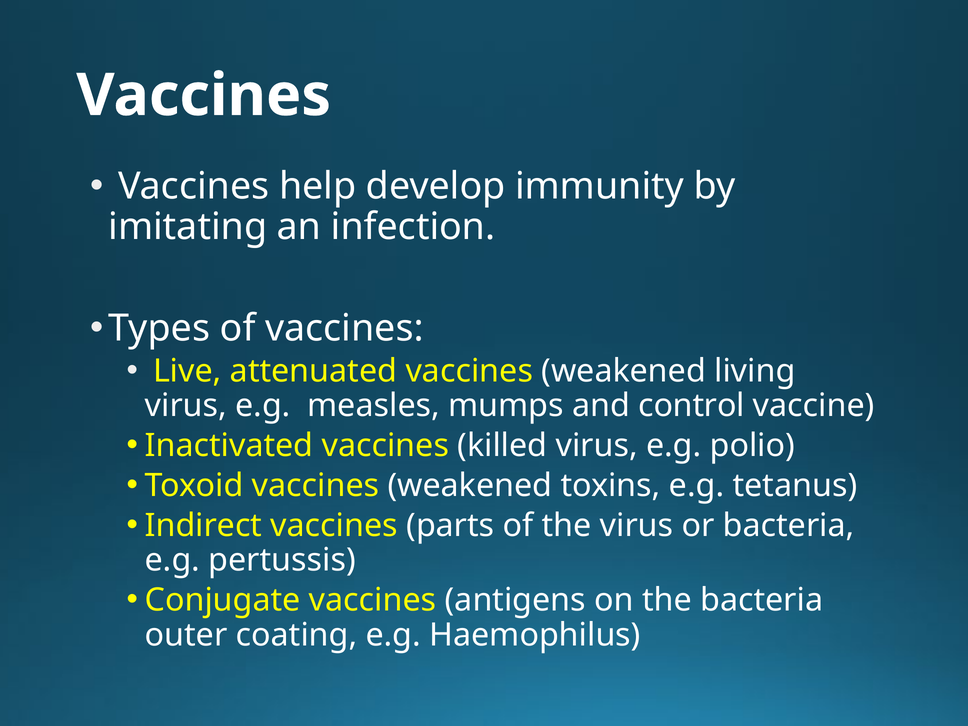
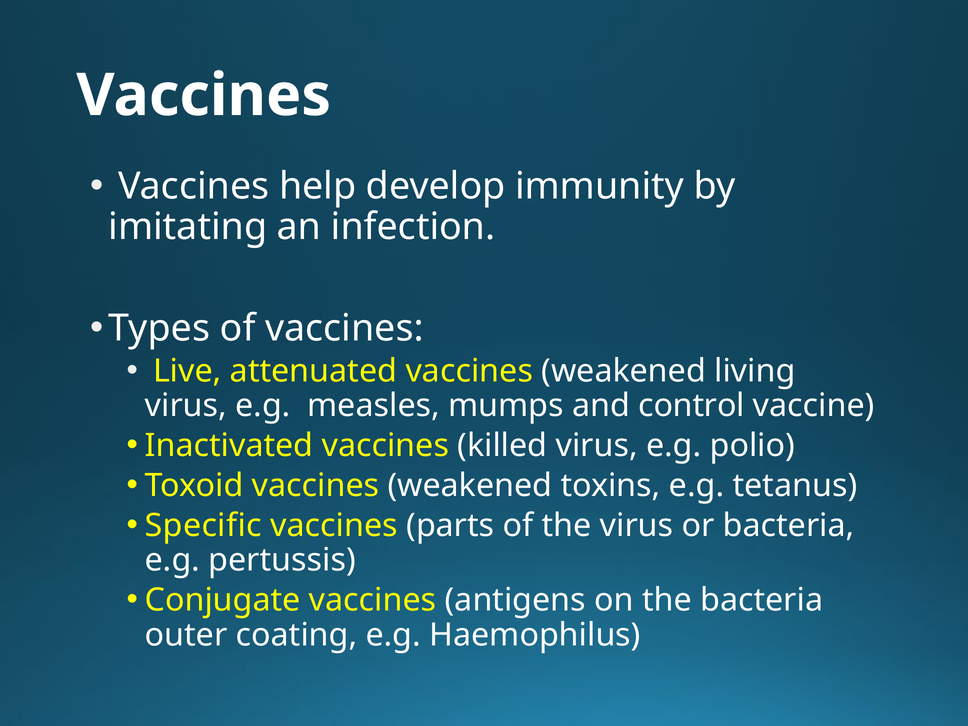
Indirect: Indirect -> Specific (203, 525)
